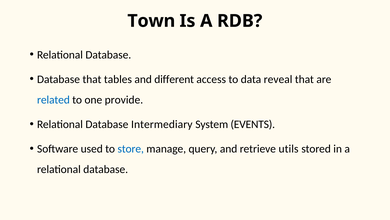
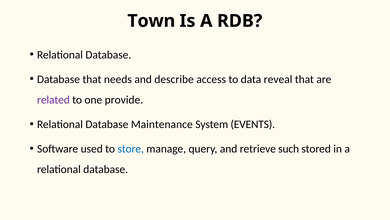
tables: tables -> needs (118, 79)
different: different -> describe (174, 79)
related colour: blue -> purple (53, 100)
Intermediary: Intermediary -> Maintenance (162, 124)
utils: utils -> such (289, 149)
